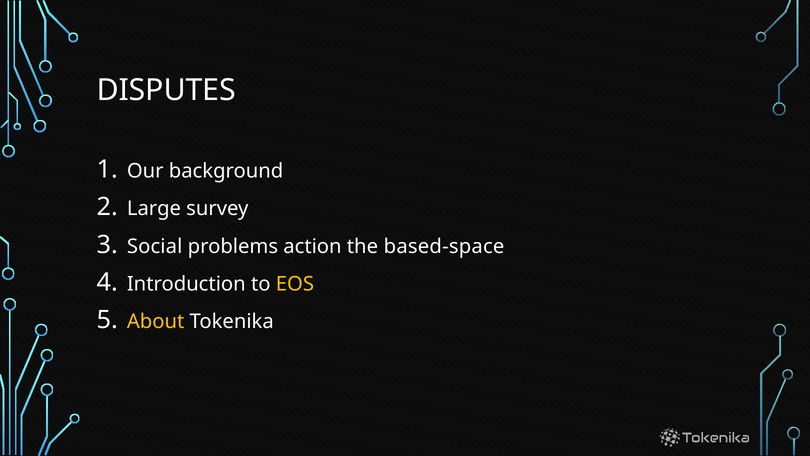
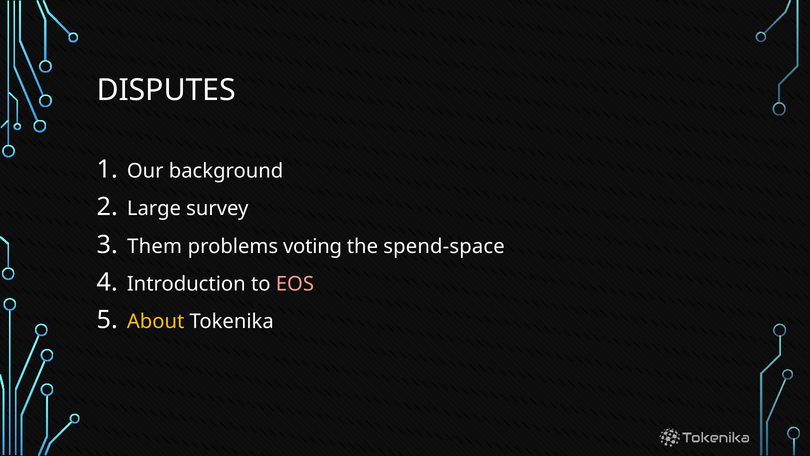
Social: Social -> Them (155, 246)
action: action -> voting (313, 246)
based-space: based-space -> spend-space (444, 246)
EOS colour: yellow -> pink (295, 284)
